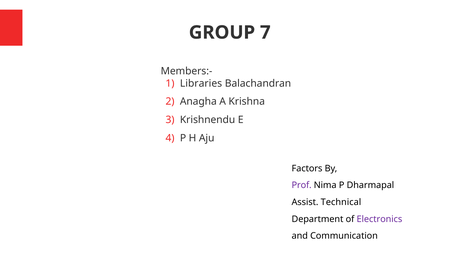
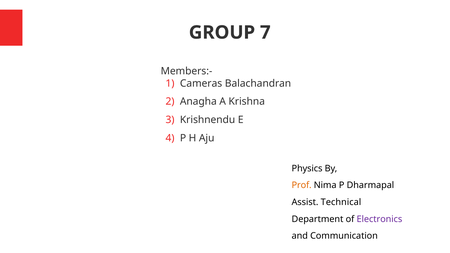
Libraries: Libraries -> Cameras (201, 83)
Factors: Factors -> Physics (307, 169)
Prof colour: purple -> orange (302, 185)
